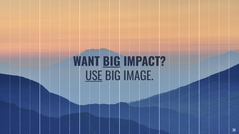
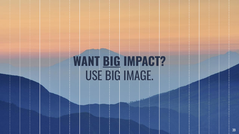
USE underline: present -> none (94, 77)
